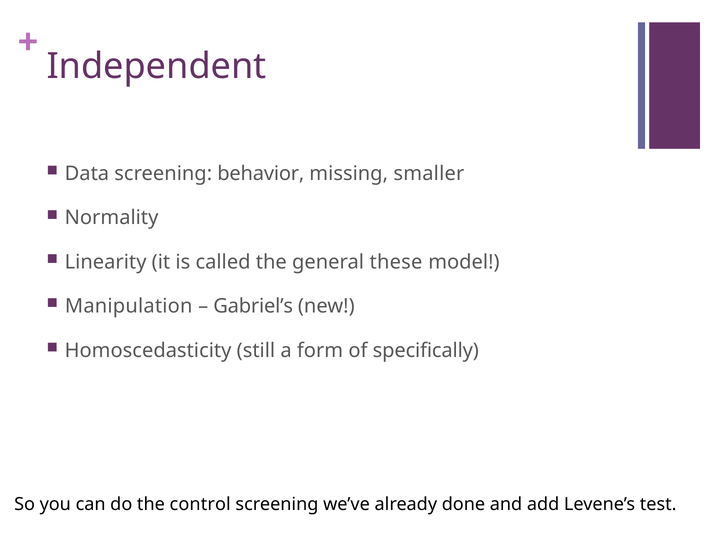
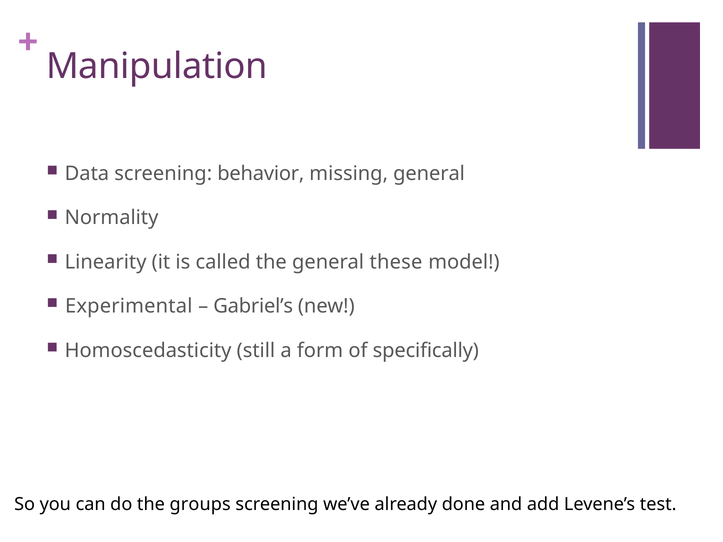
Independent: Independent -> Manipulation (157, 66)
missing smaller: smaller -> general (429, 174)
Manipulation: Manipulation -> Experimental (129, 306)
control: control -> groups (200, 505)
